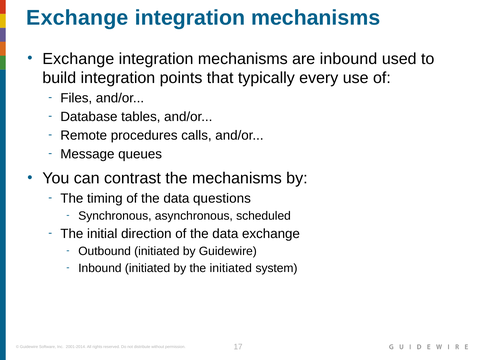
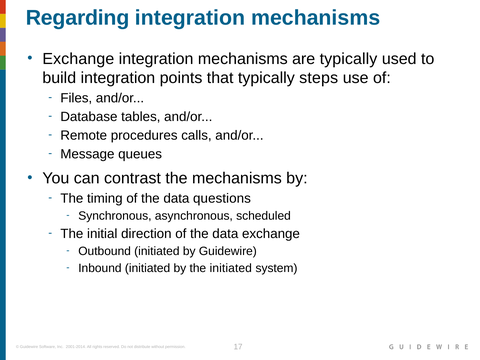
Exchange: Exchange -> Regarding (78, 18)
are inbound: inbound -> typically (349, 59)
every: every -> steps (319, 78)
